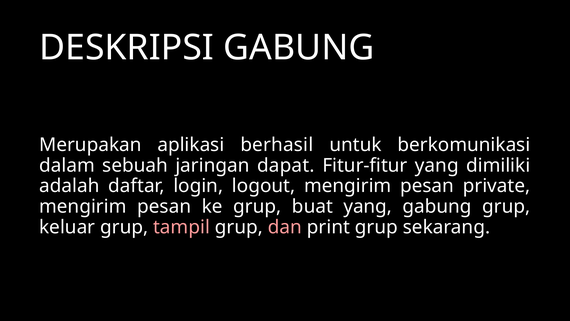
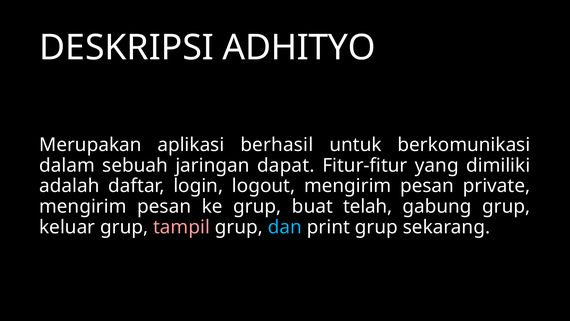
DESKRIPSI GABUNG: GABUNG -> ADHITYO (299, 48)
buat yang: yang -> telah (368, 206)
dan colour: pink -> light blue (285, 227)
